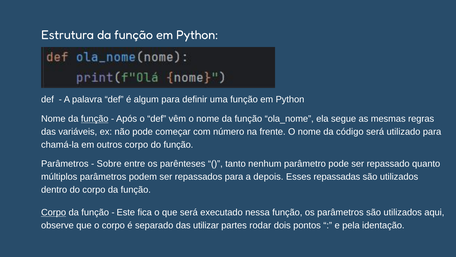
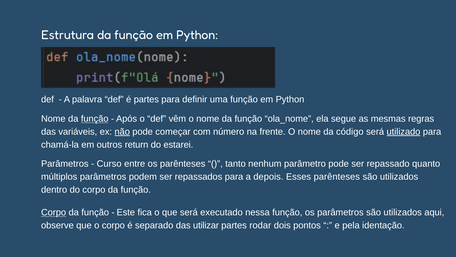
é algum: algum -> partes (146, 99)
não underline: none -> present (122, 132)
utilizado underline: none -> present (403, 132)
outros corpo: corpo -> return (137, 144)
do função: função -> estarei (178, 144)
Sobre: Sobre -> Curso (109, 164)
Esses repassadas: repassadas -> parênteses (337, 176)
